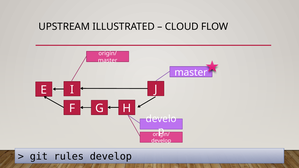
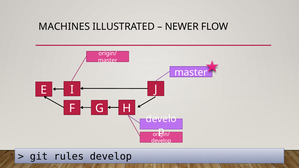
UPSTREAM: UPSTREAM -> MACHINES (64, 27)
CLOUD: CLOUD -> NEWER (182, 27)
